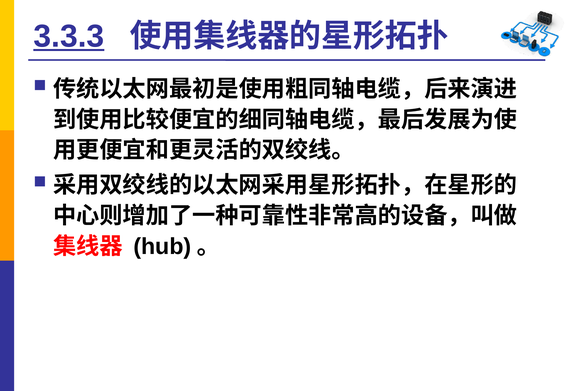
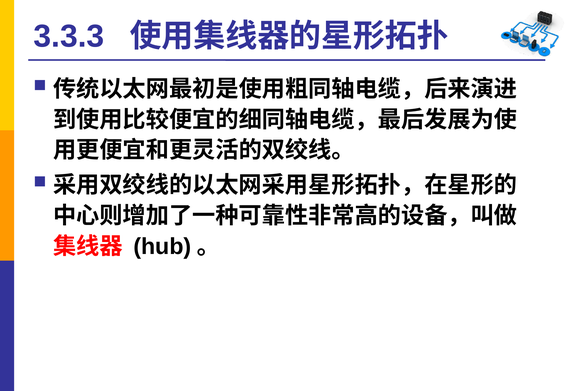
3.3.3 underline: present -> none (69, 36)
